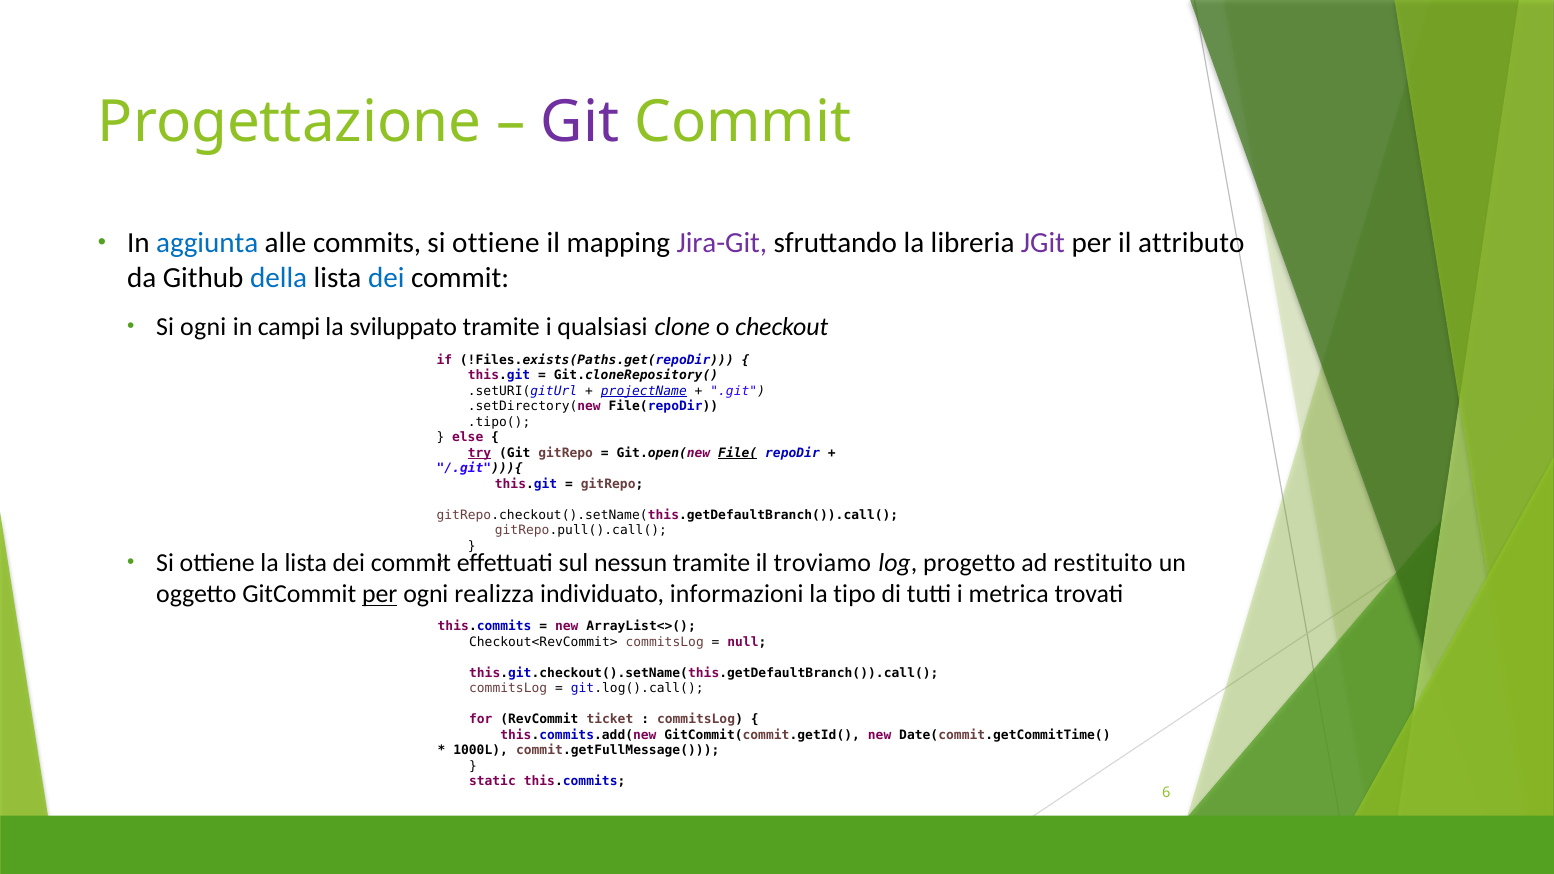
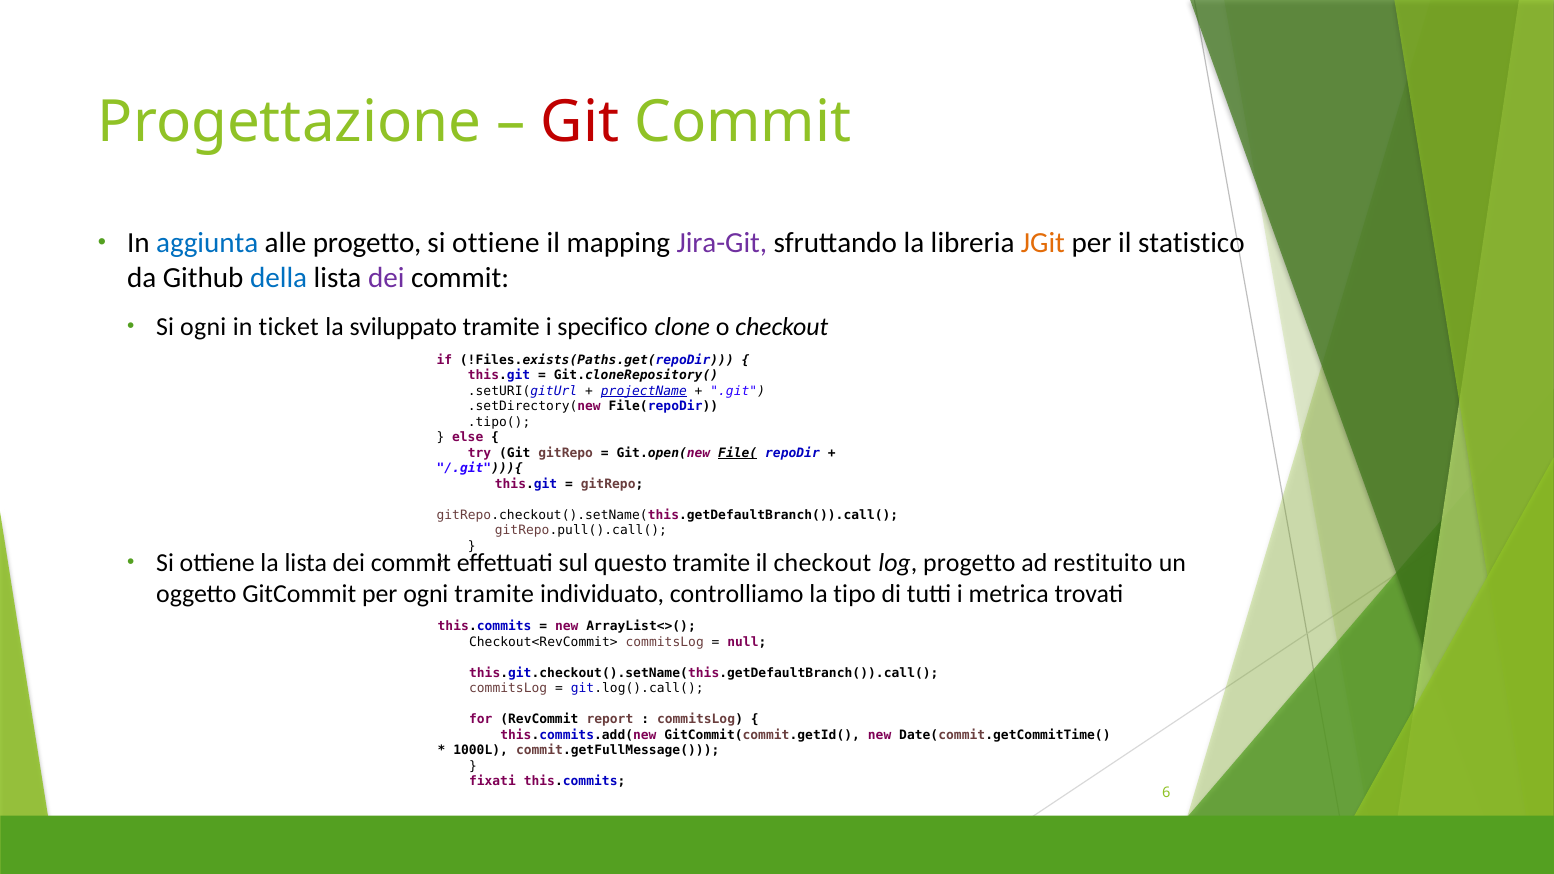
Git colour: purple -> red (580, 123)
alle commits: commits -> progetto (367, 243)
JGit colour: purple -> orange (1043, 243)
attributo: attributo -> statistico (1191, 243)
dei colour: blue -> purple (386, 278)
campi: campi -> ticket (289, 327)
qualsiasi: qualsiasi -> specifico (603, 327)
try underline: present -> none (480, 453)
nessun: nessun -> questo (631, 563)
il troviamo: troviamo -> checkout (822, 563)
per underline: present -> none (380, 594)
ogni realizza: realizza -> tramite (494, 594)
informazioni: informazioni -> controlliamo (737, 594)
ticket: ticket -> report (610, 720)
static: static -> fixati (492, 782)
